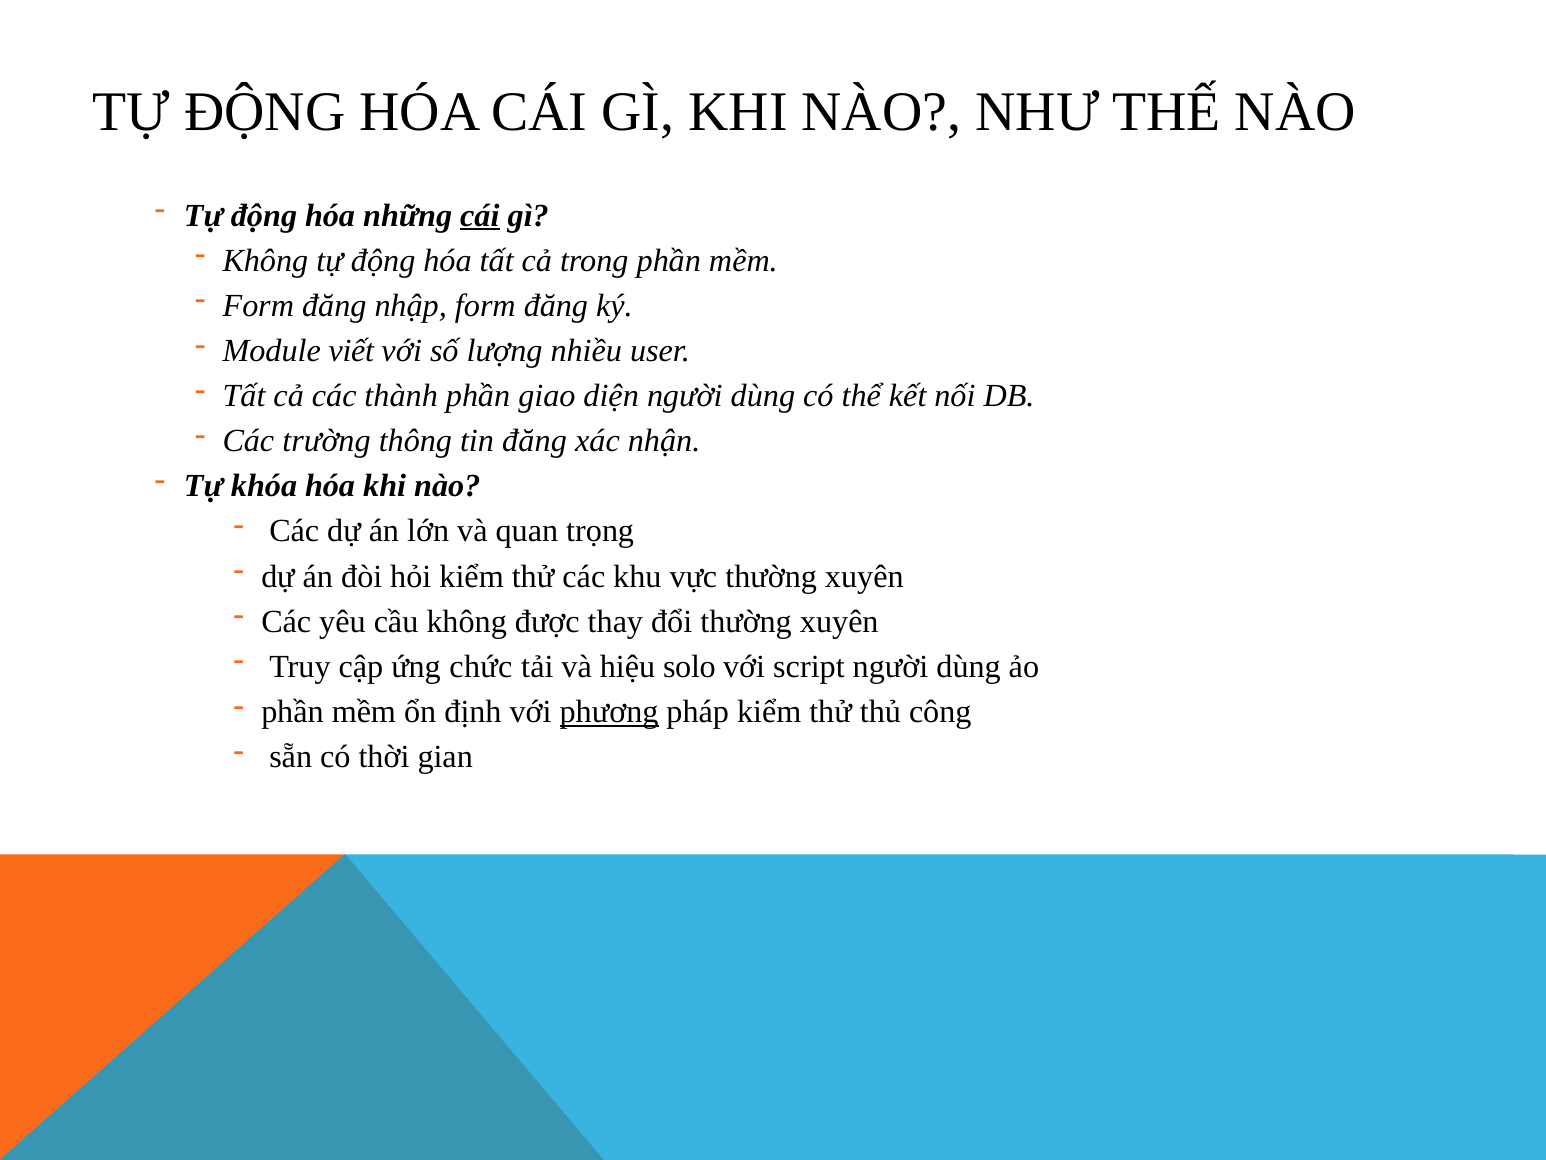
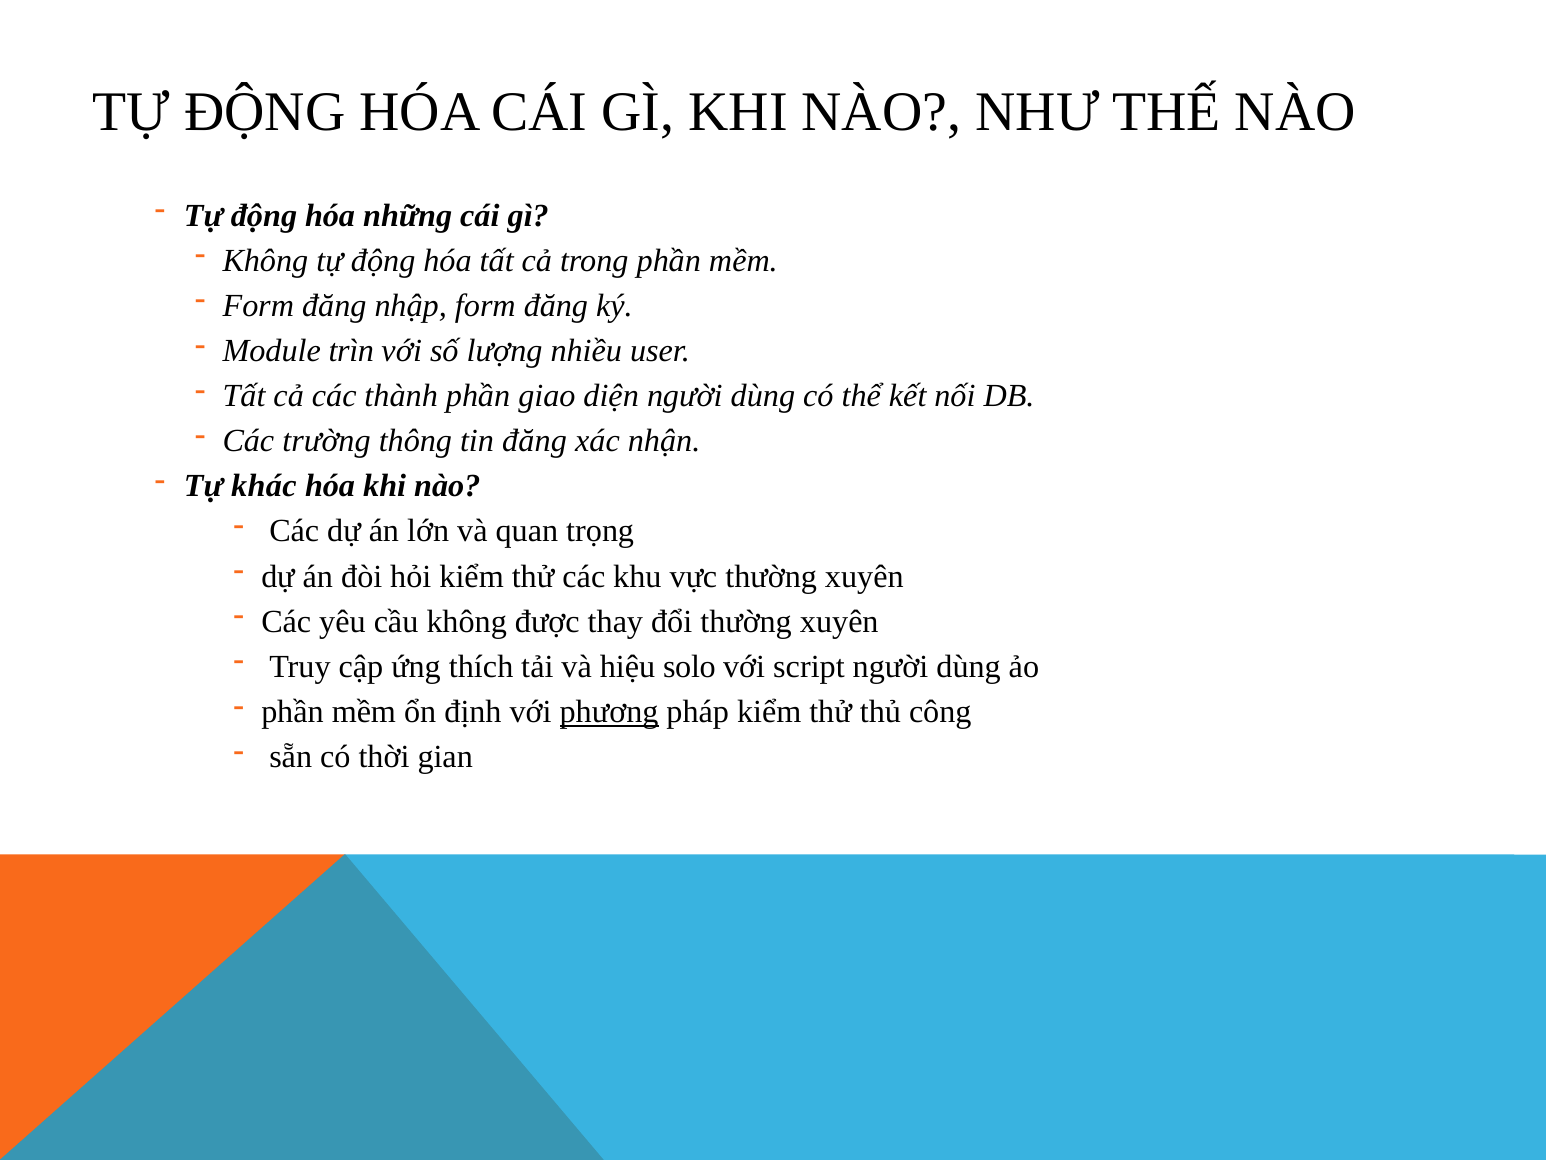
cái underline: present -> none (480, 215)
viết: viết -> trìn (351, 351)
khóa: khóa -> khác (264, 486)
chức: chức -> thích (481, 666)
